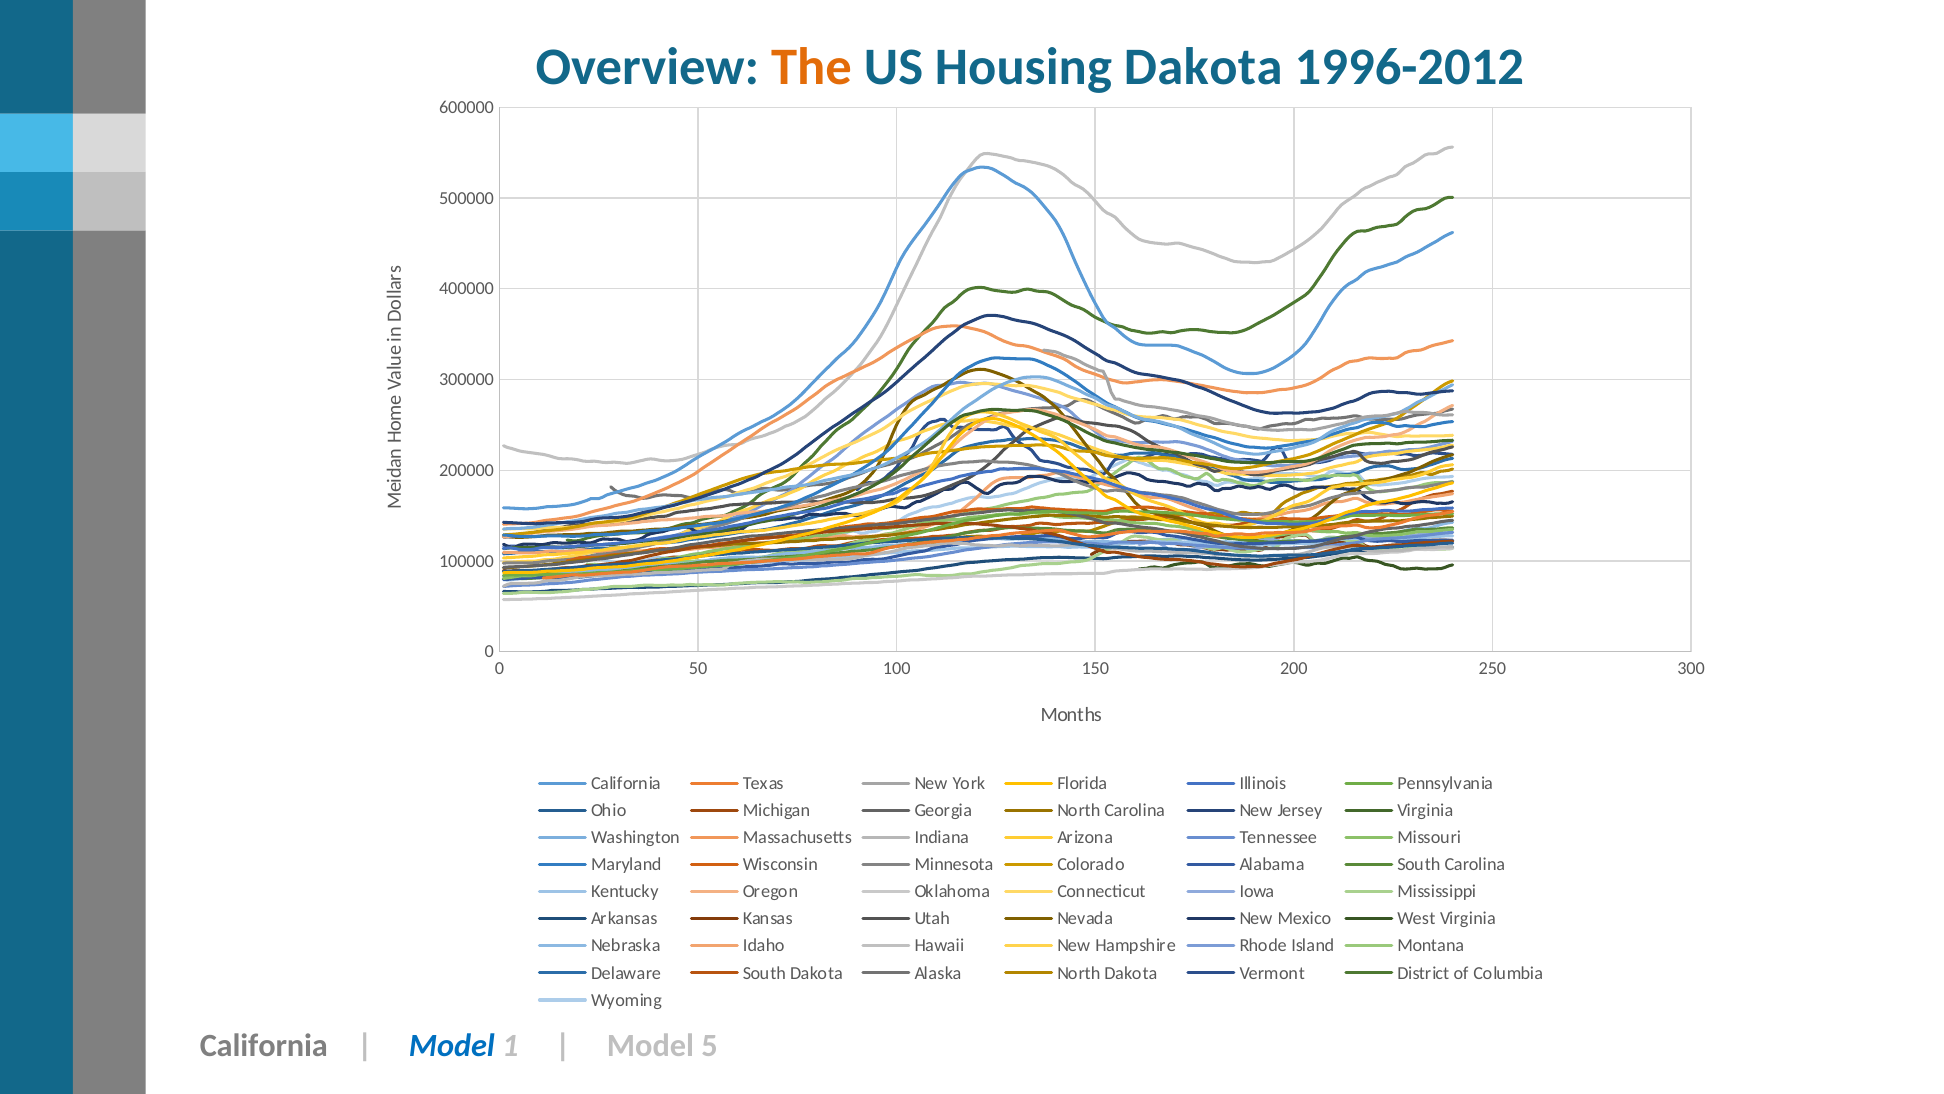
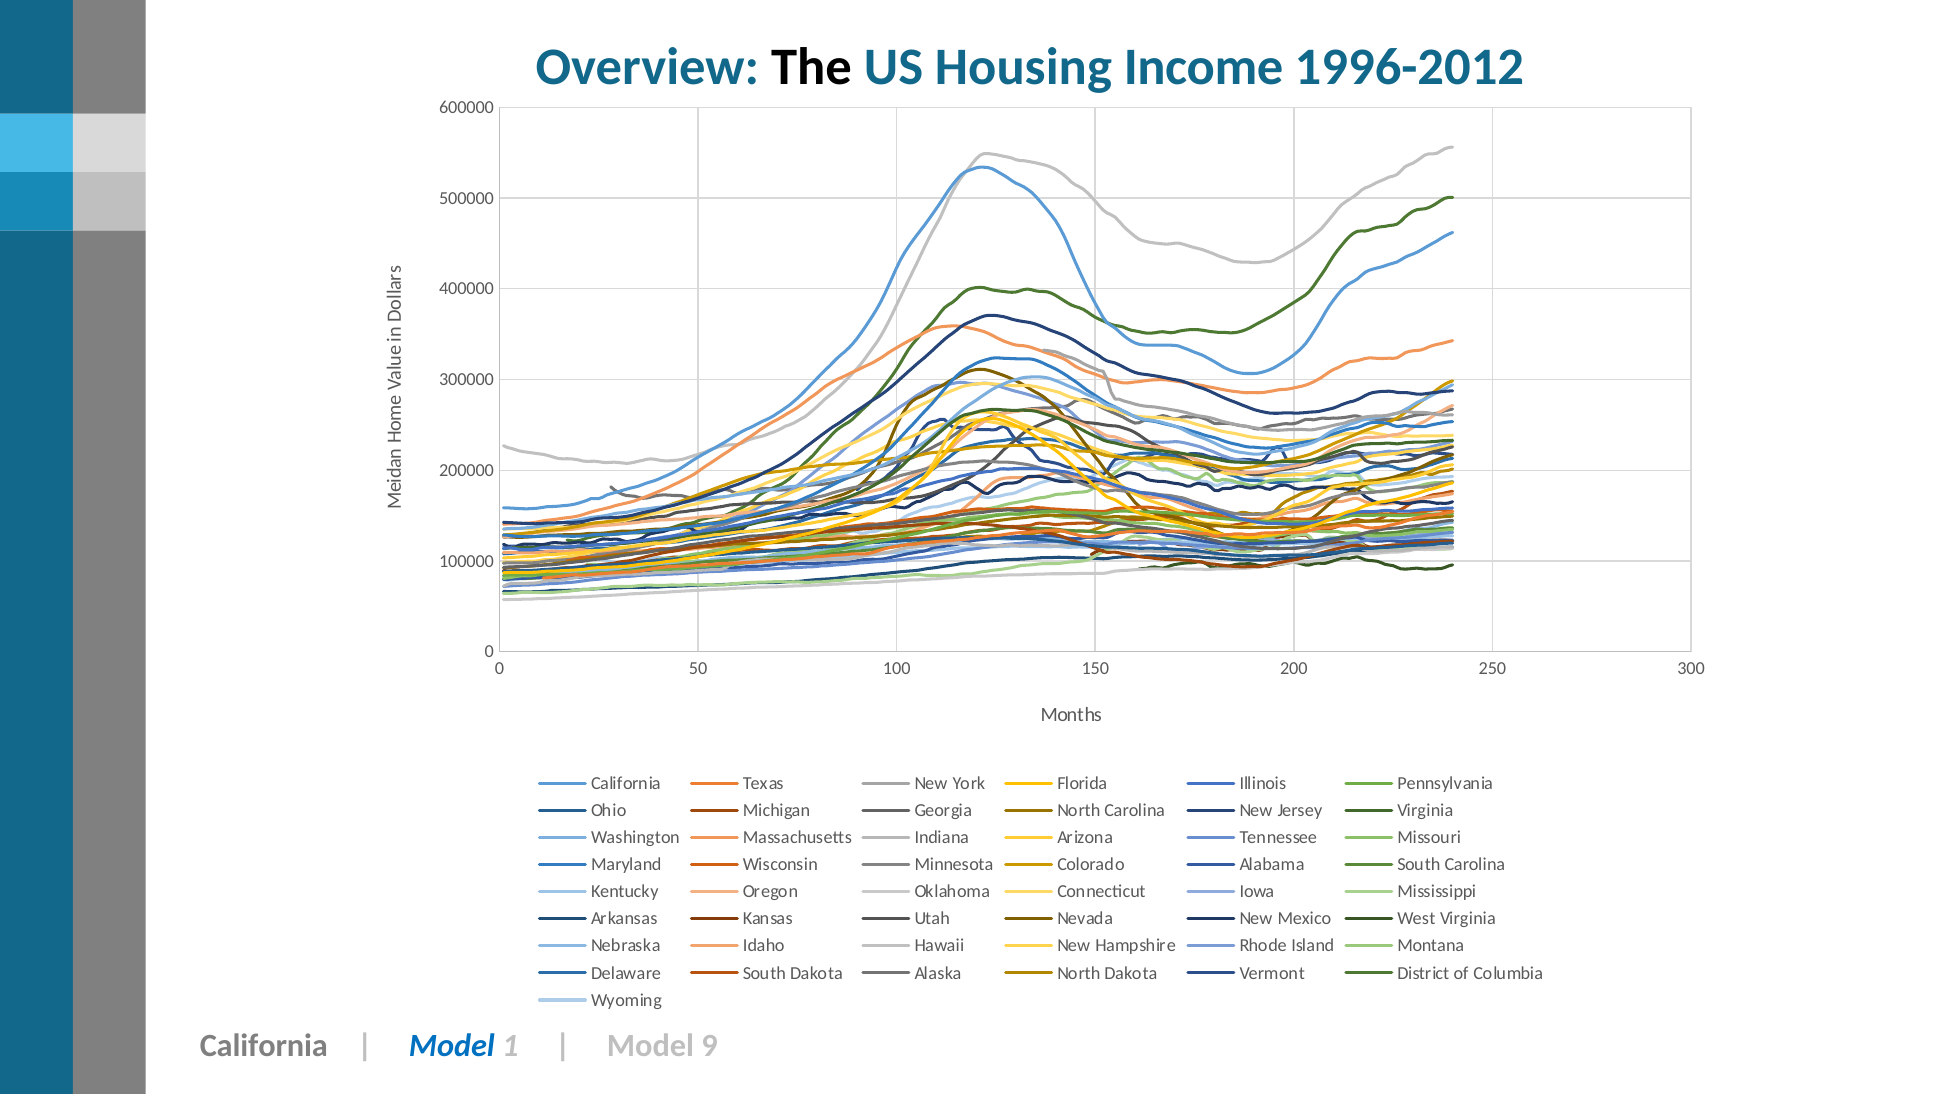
The colour: orange -> black (811, 67)
Housing Dakota: Dakota -> Income (1204, 67)
5: 5 -> 9 (709, 1045)
